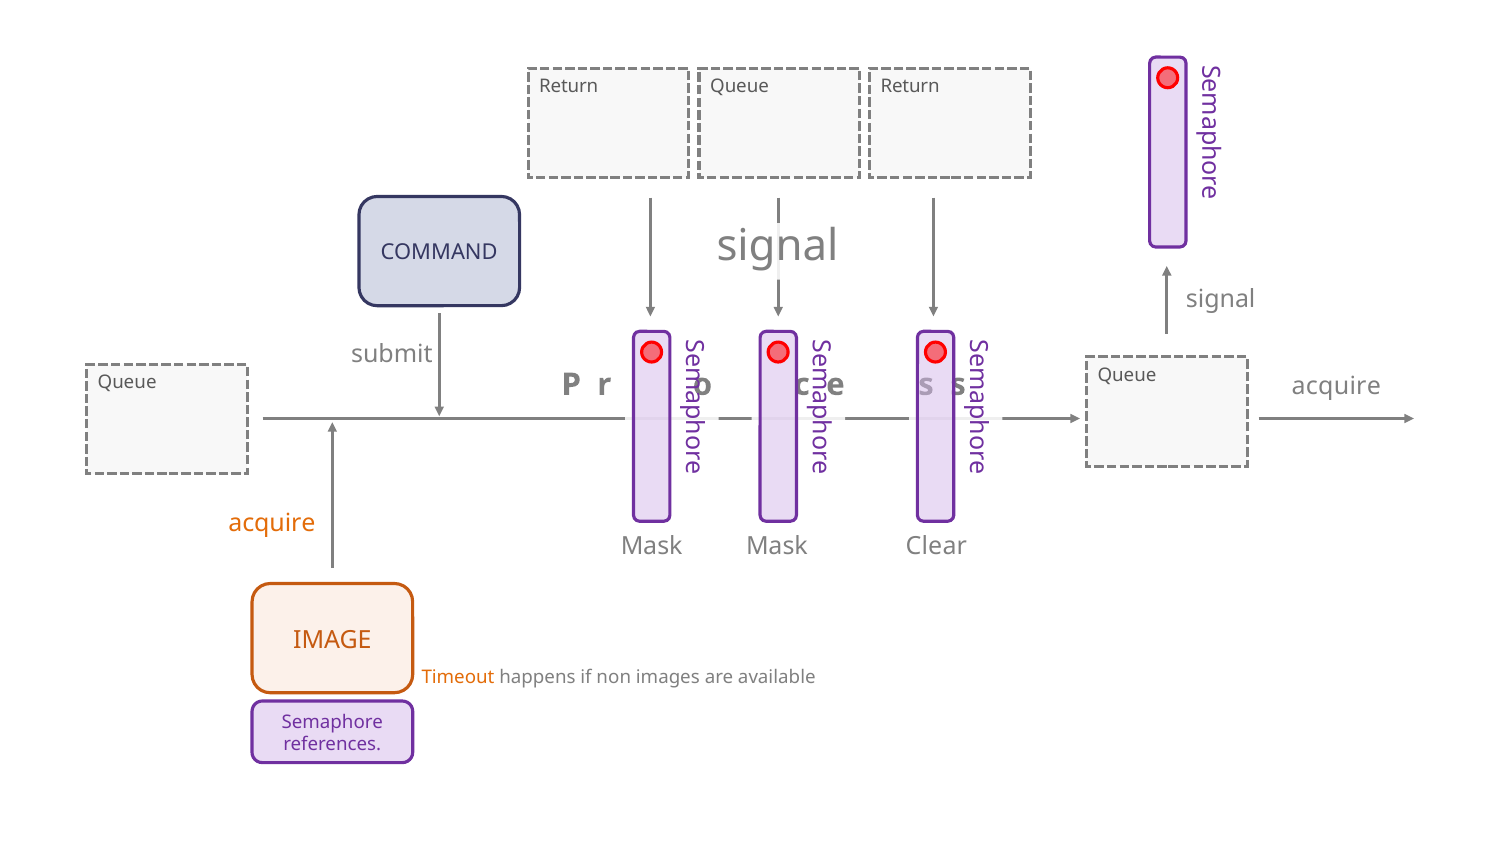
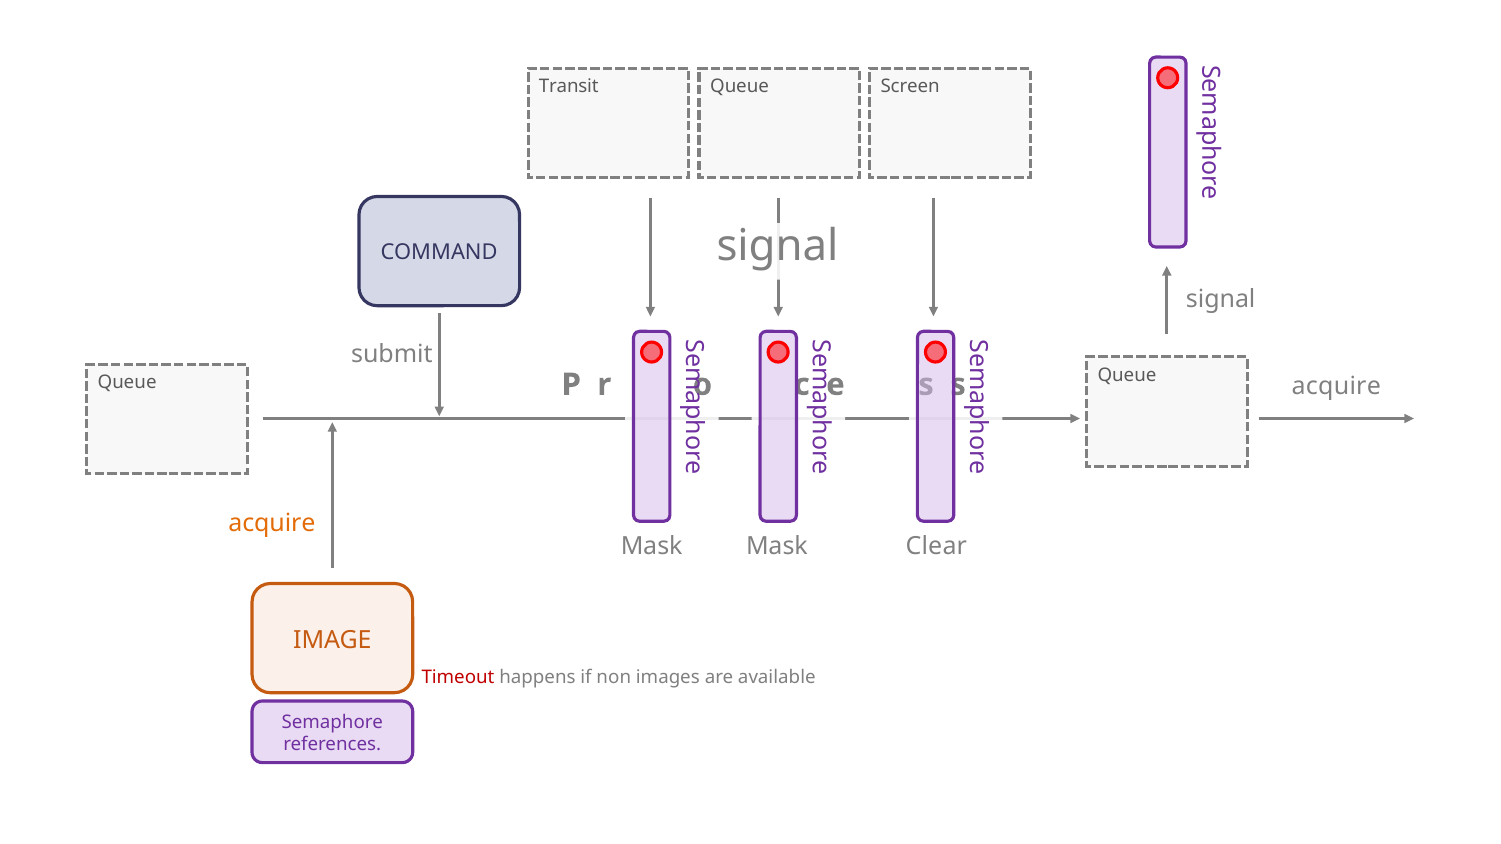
Return: Return -> Transit (569, 86)
Queue Return: Return -> Screen (910, 86)
Timeout colour: orange -> red (458, 678)
